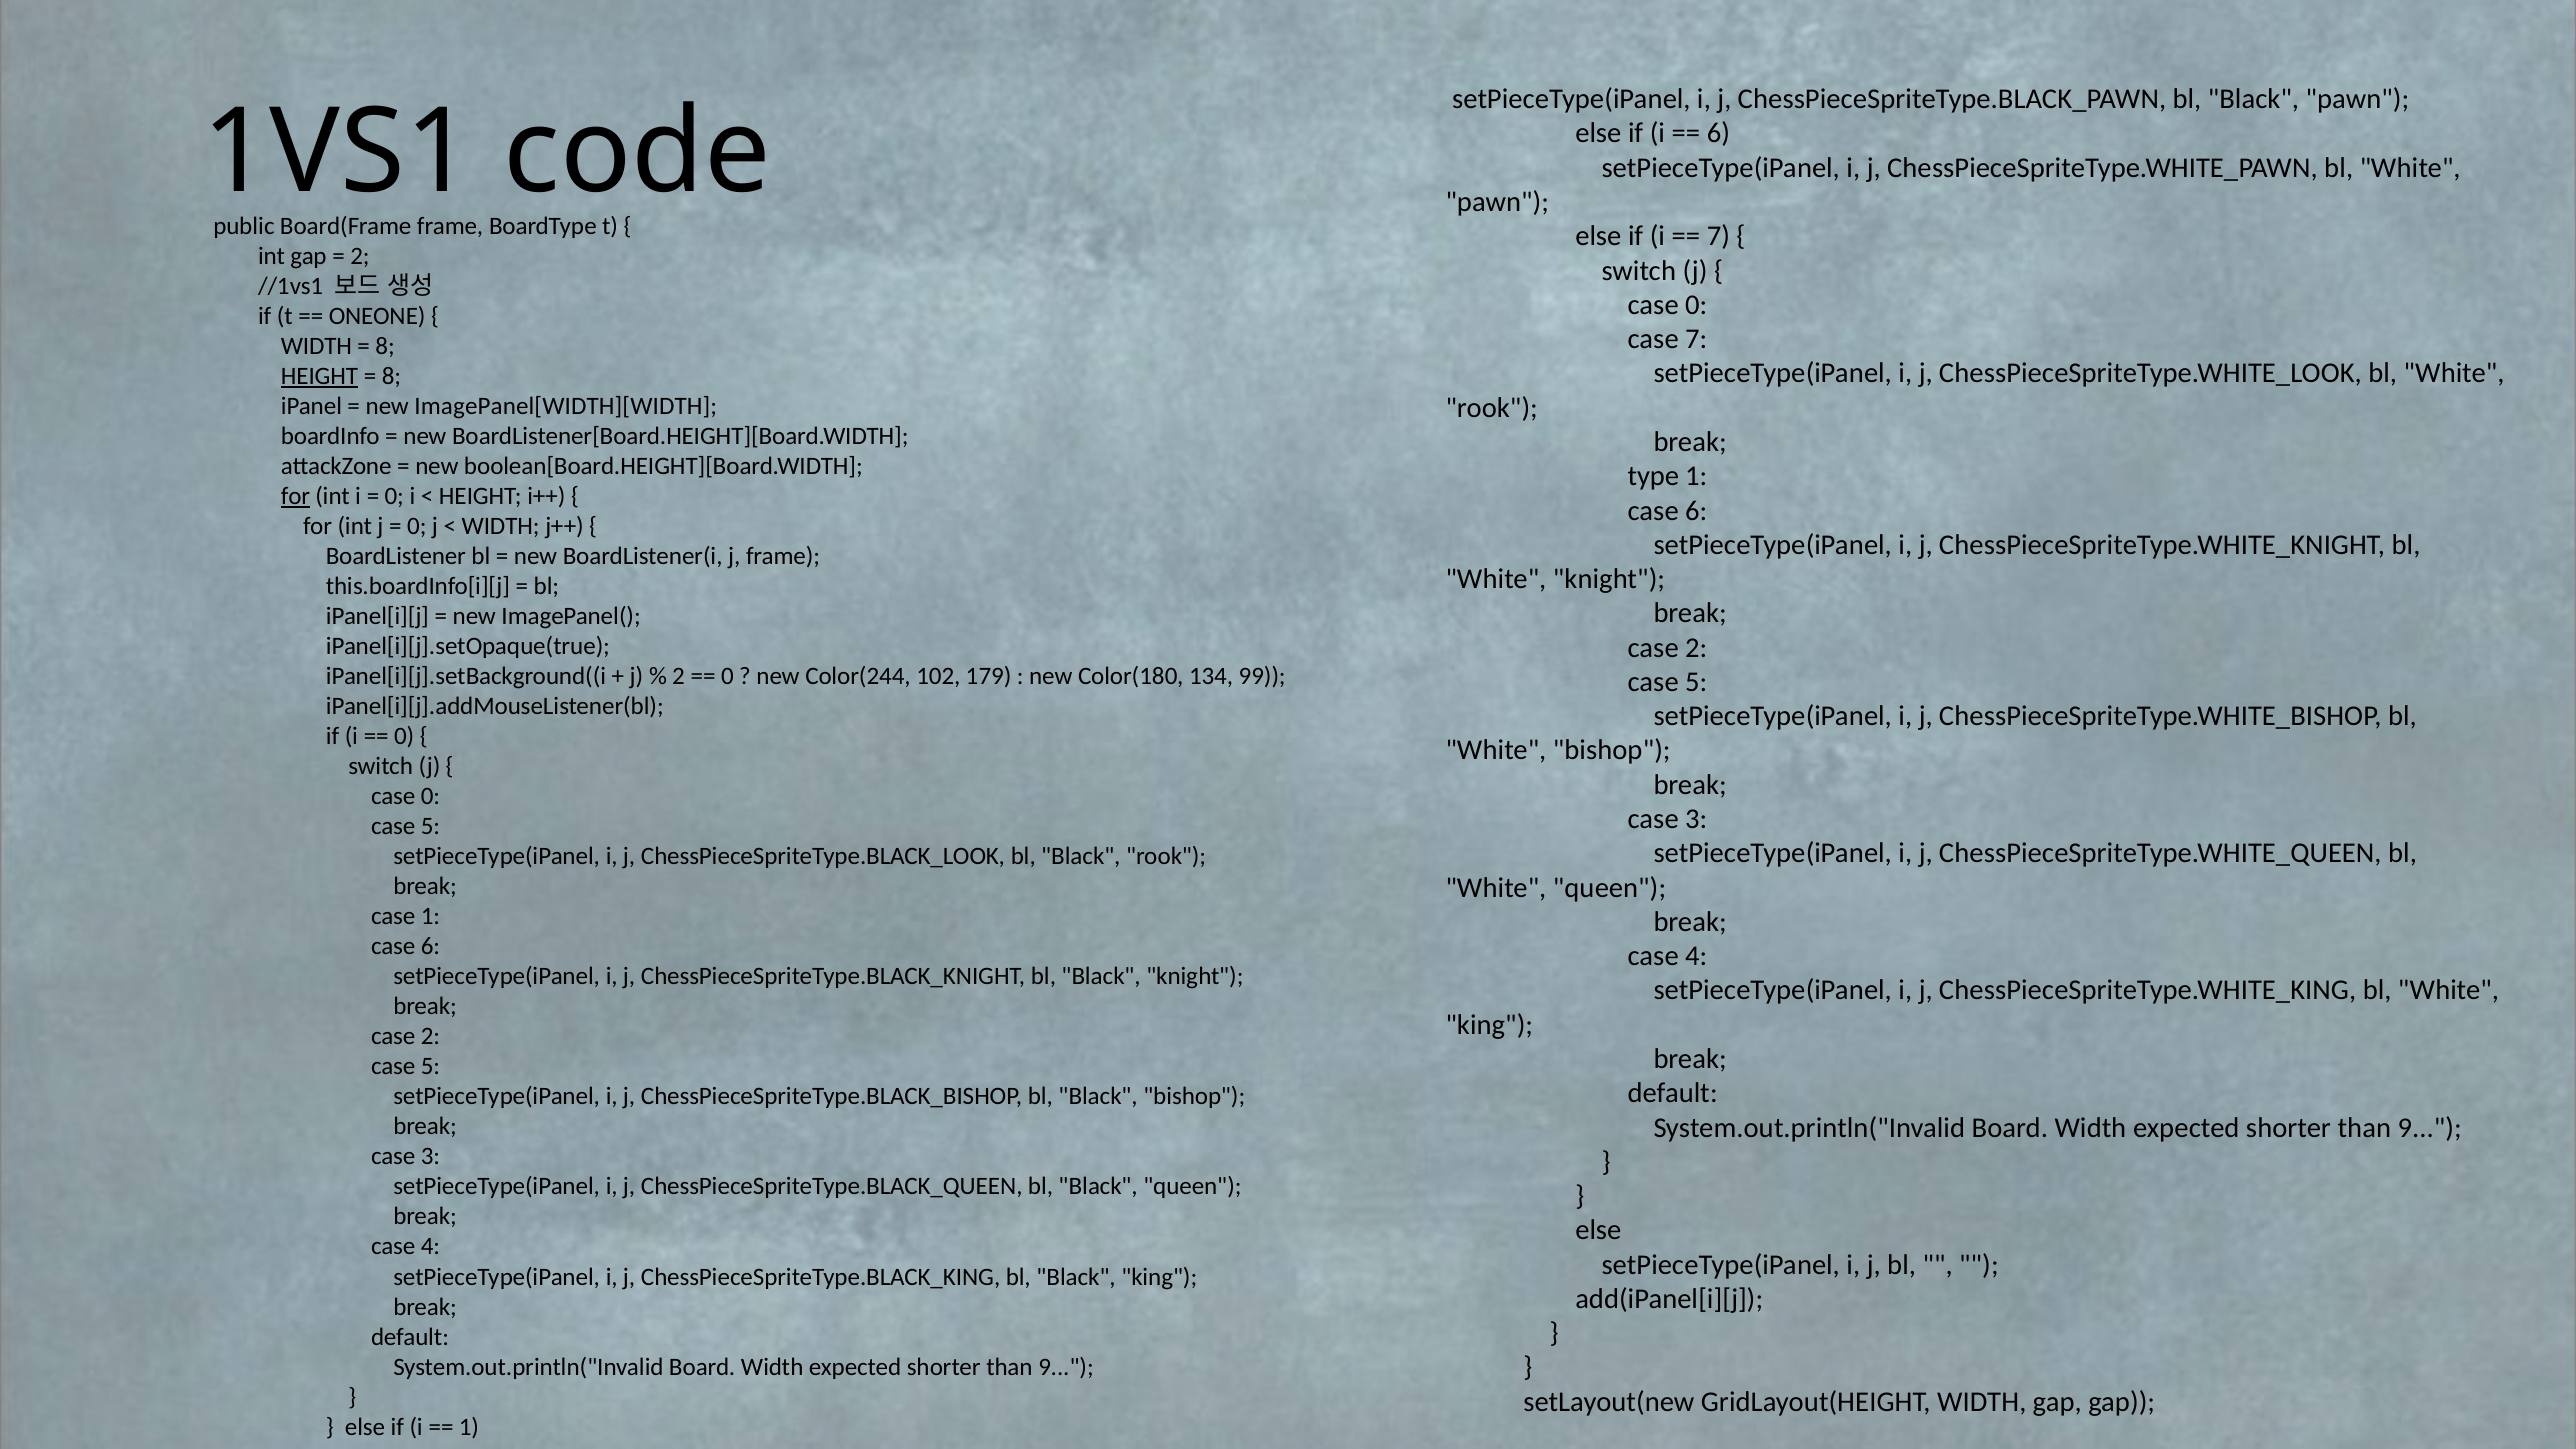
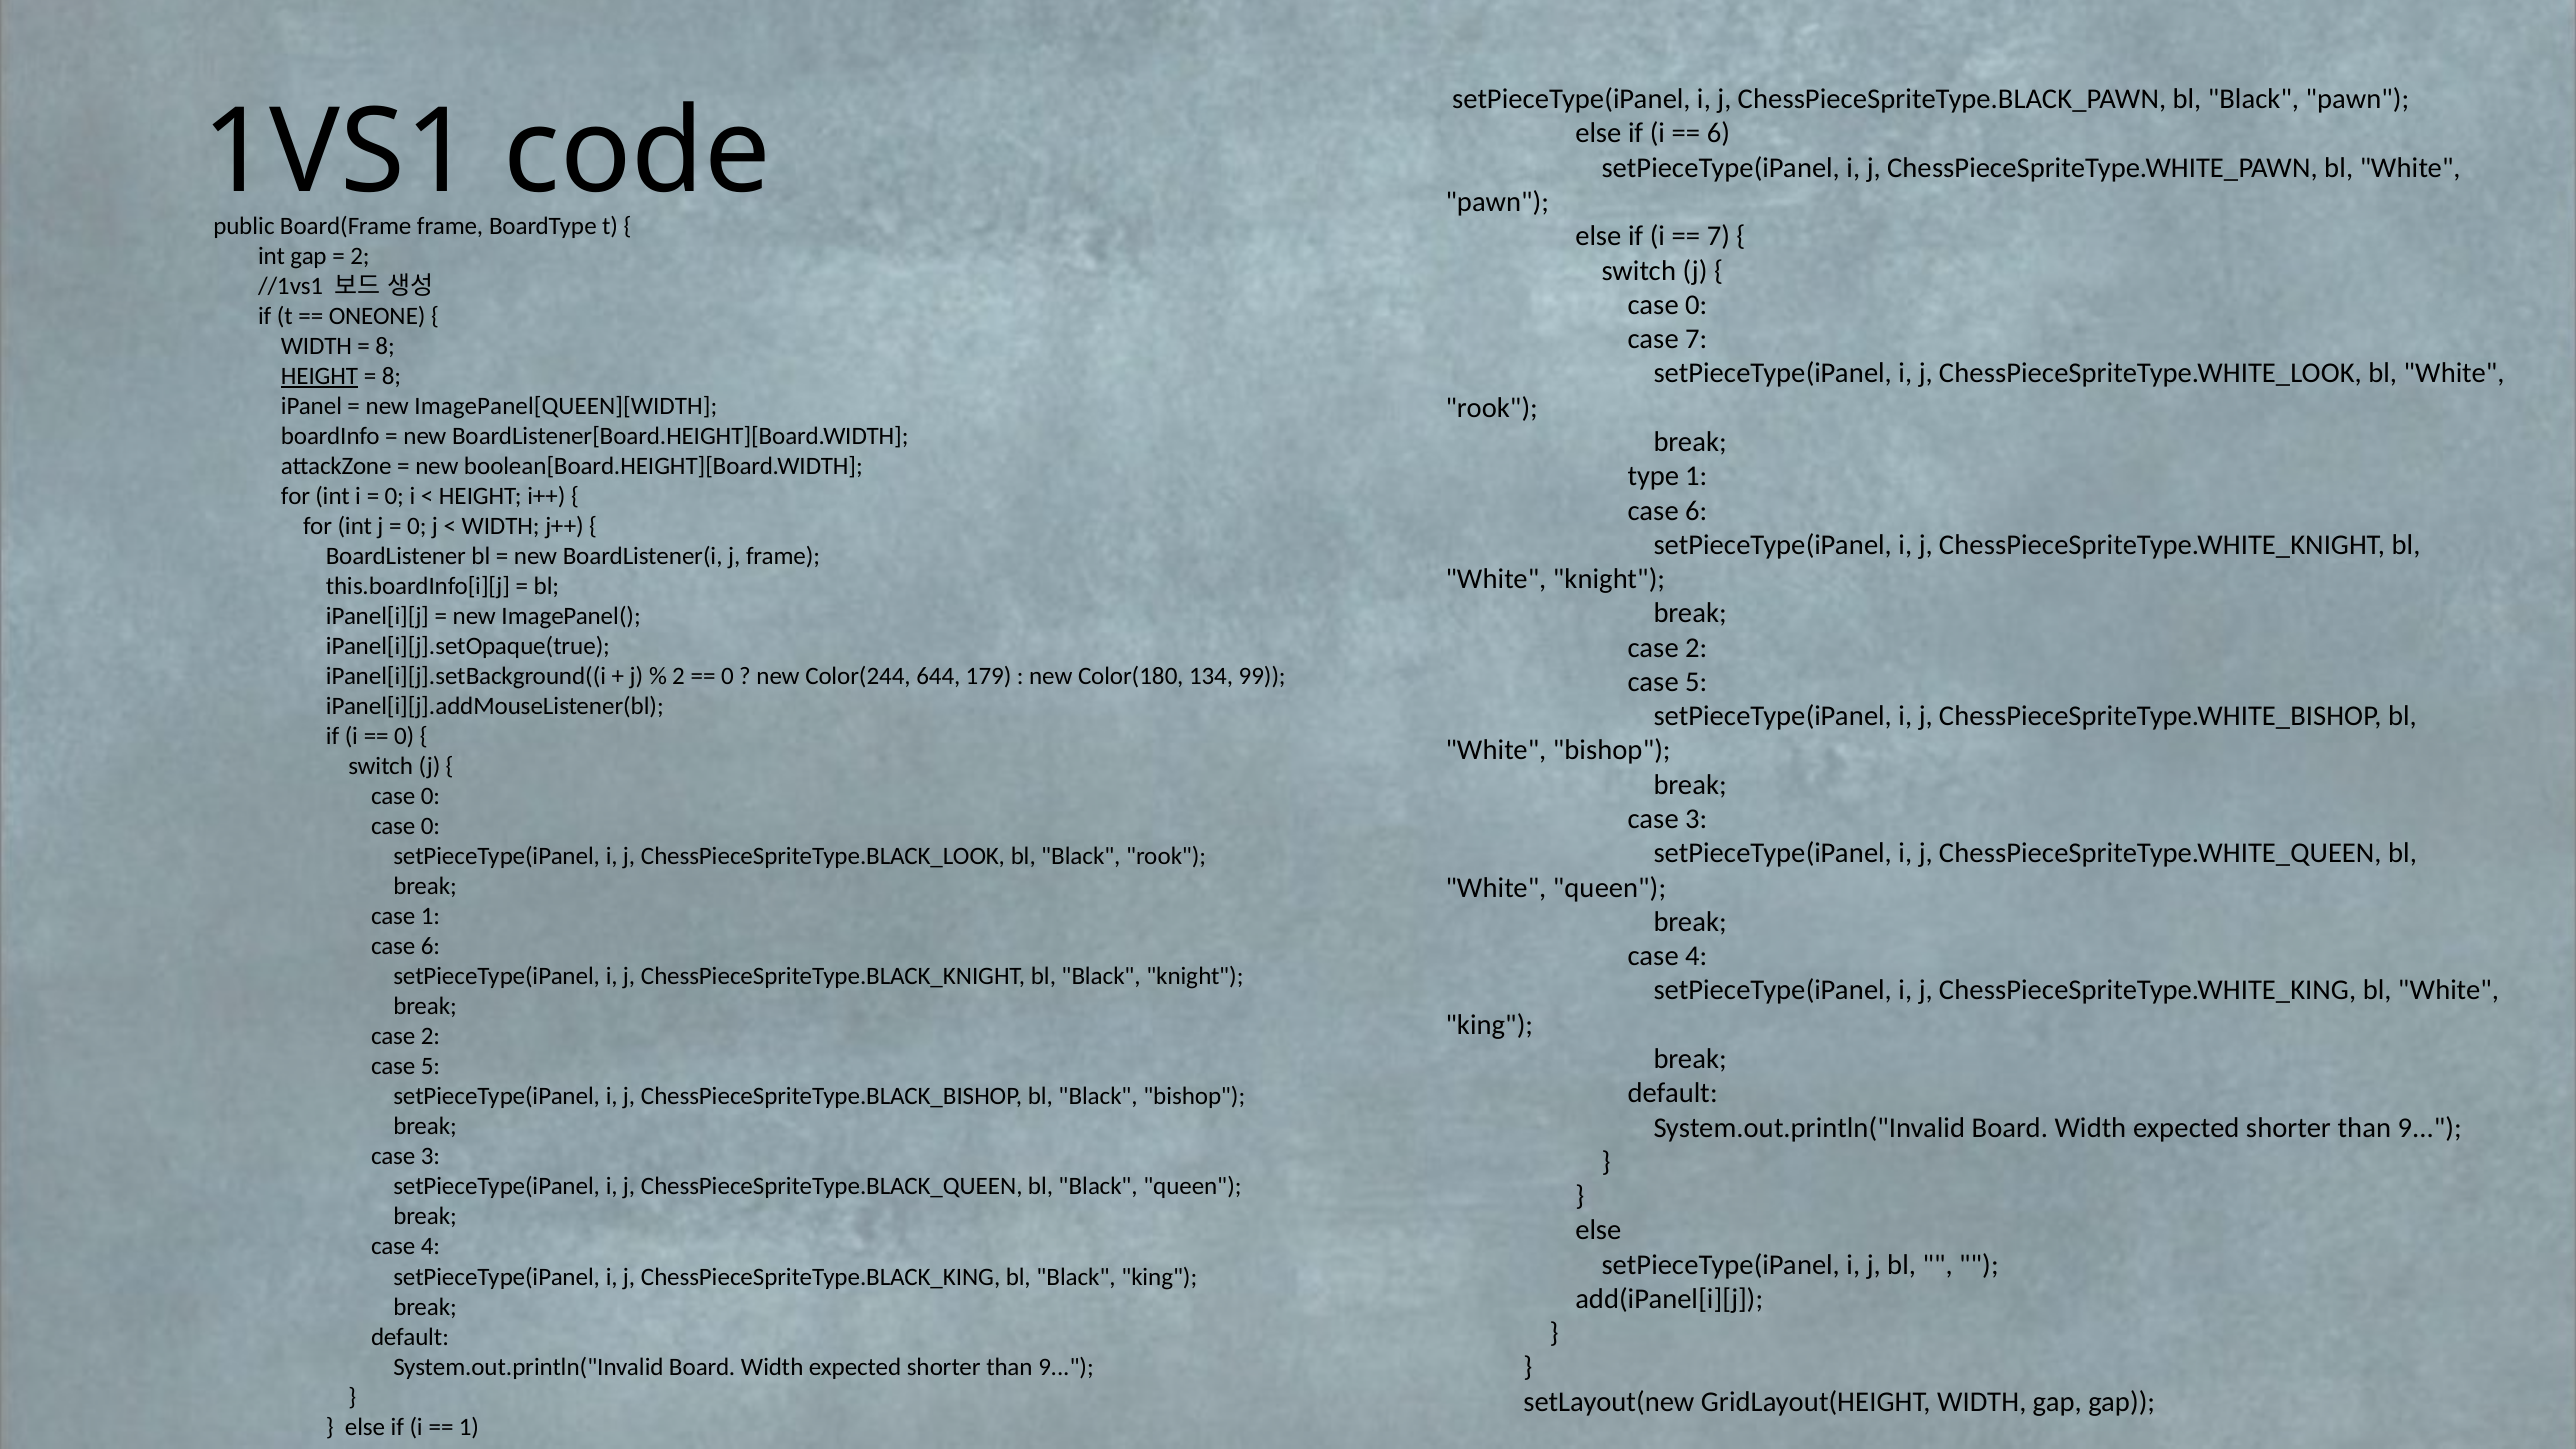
ImagePanel[WIDTH][WIDTH: ImagePanel[WIDTH][WIDTH -> ImagePanel[QUEEN][WIDTH (566, 406)
for underline: present -> none (295, 496)
102: 102 -> 644 (938, 676)
5: 5 -> 0 (430, 827)
